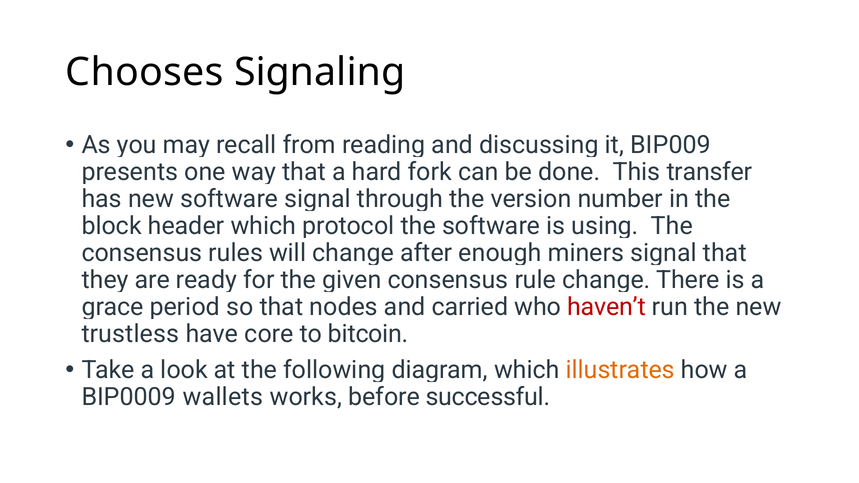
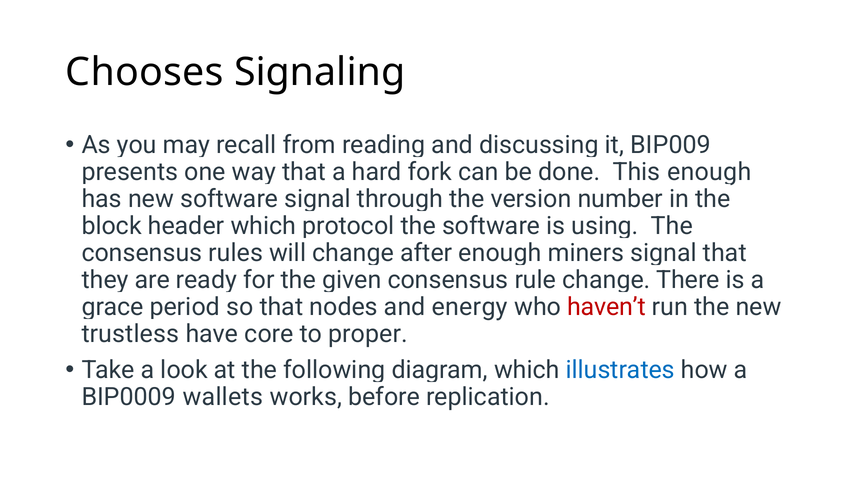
transfer: transfer -> enough (709, 172)
carried: carried -> energy (470, 307)
bitcoin: bitcoin -> proper (368, 334)
illustrates colour: orange -> blue (620, 370)
successful: successful -> replication (488, 397)
